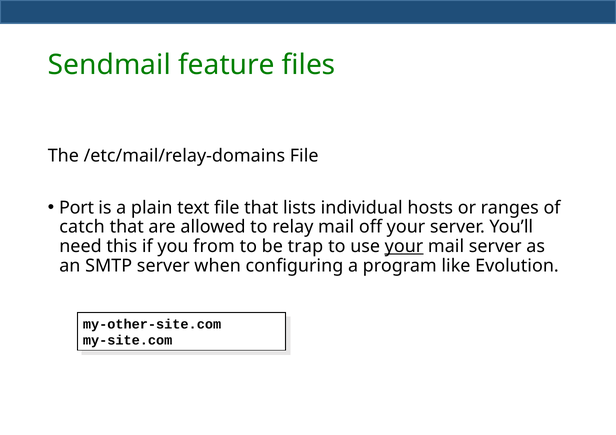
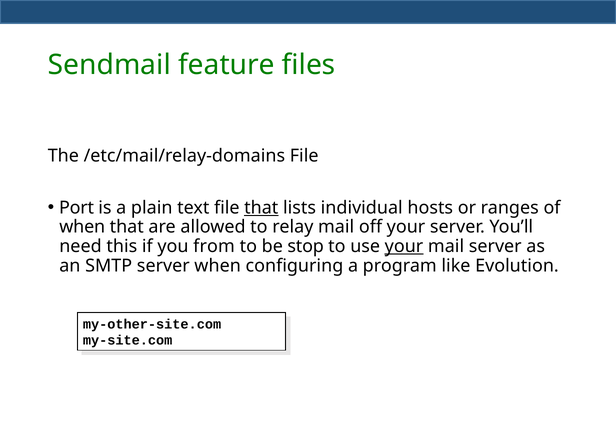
that underline: none -> present (261, 208)
catch: catch -> when (82, 227)
trap: trap -> stop (306, 246)
